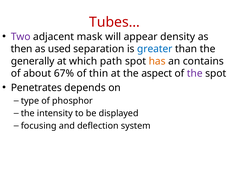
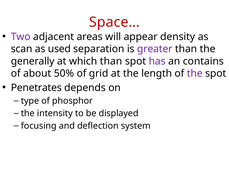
Tubes…: Tubes… -> Space… (114, 22)
mask: mask -> areas (90, 37)
then: then -> scan (22, 49)
greater colour: blue -> purple (155, 49)
which path: path -> than (111, 61)
has colour: orange -> purple (157, 61)
67%: 67% -> 50% (64, 73)
thin: thin -> grid (99, 73)
aspect: aspect -> length (157, 73)
